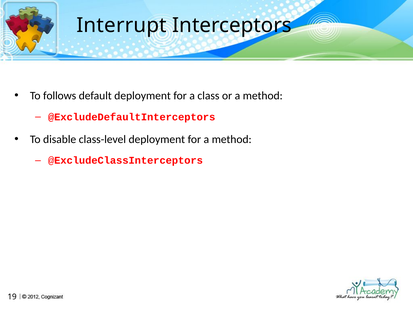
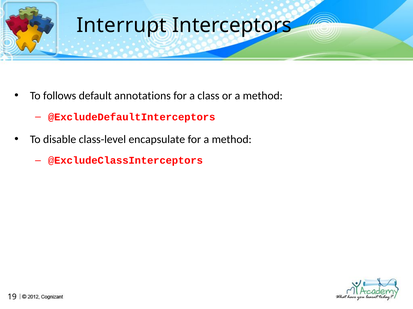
default deployment: deployment -> annotations (143, 96)
class-level deployment: deployment -> encapsulate (157, 140)
